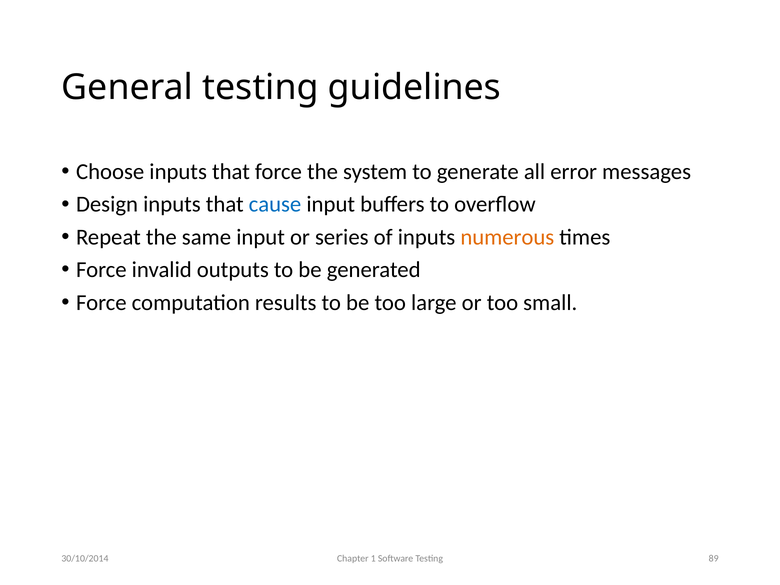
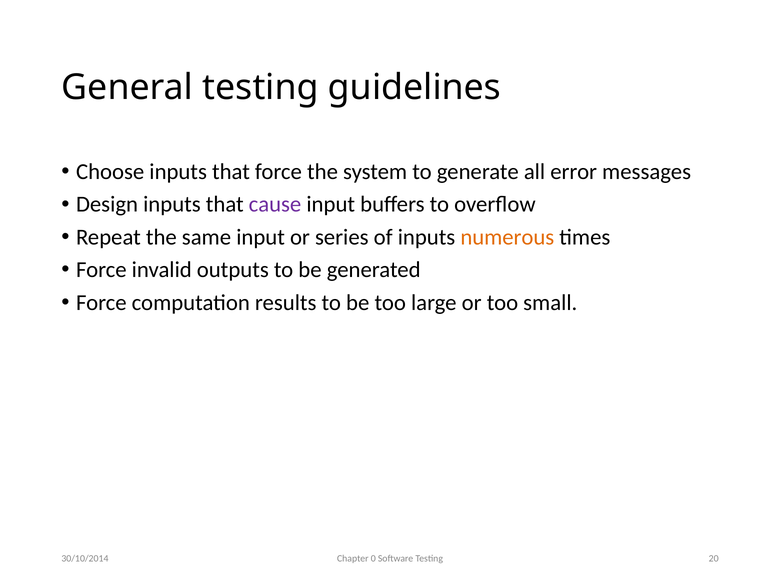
cause colour: blue -> purple (275, 204)
1: 1 -> 0 (373, 558)
89: 89 -> 20 (714, 558)
